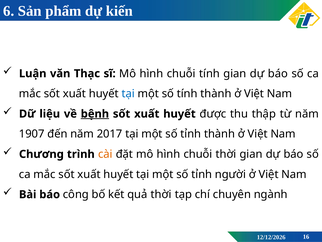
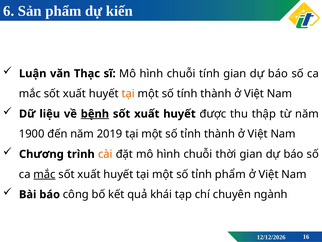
tại colour: blue -> orange (128, 94)
1907: 1907 -> 1900 (32, 134)
2017: 2017 -> 2019 (110, 134)
mắc underline: none -> present (45, 174)
tỉnh người: người -> phẩm (230, 174)
quả thời: thời -> khái (161, 194)
